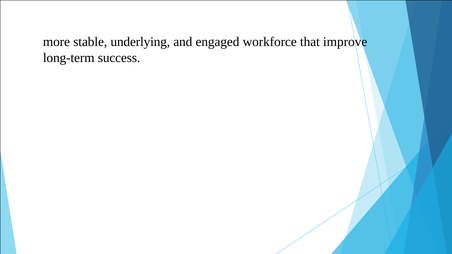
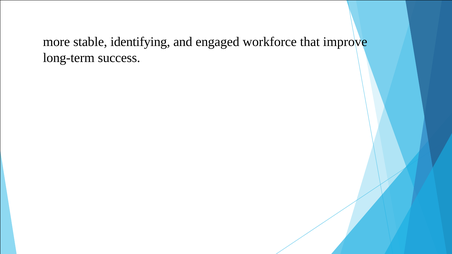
underlying: underlying -> identifying (140, 42)
